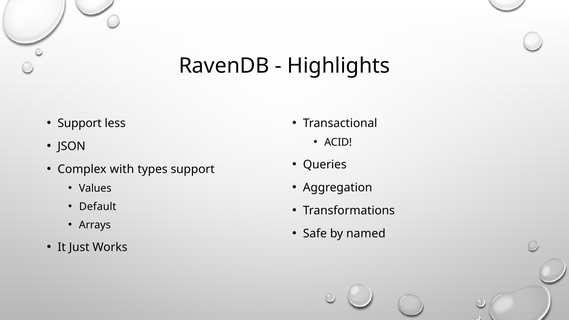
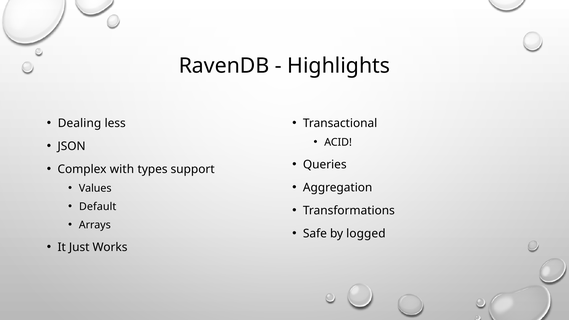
Support: Support -> Dealing (80, 123)
named: named -> logged (366, 234)
